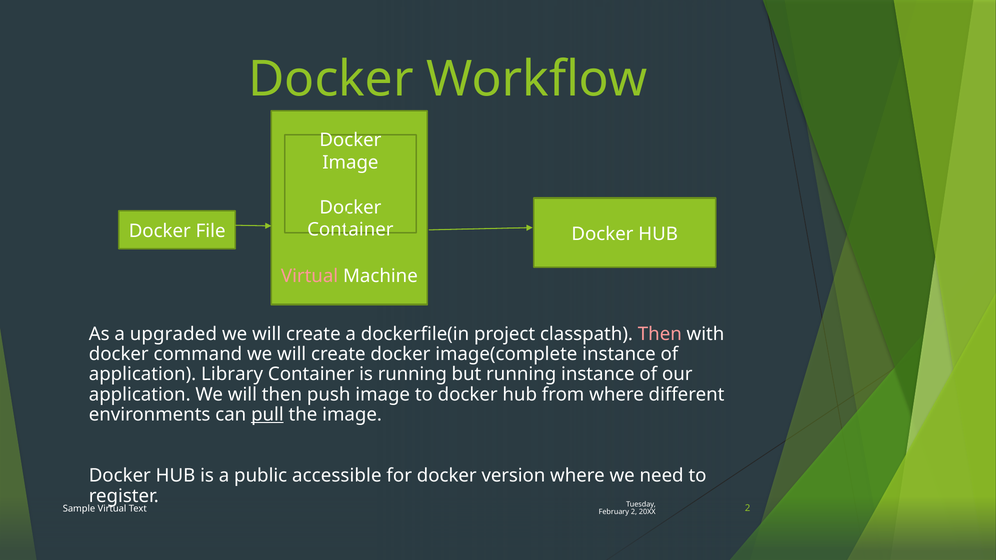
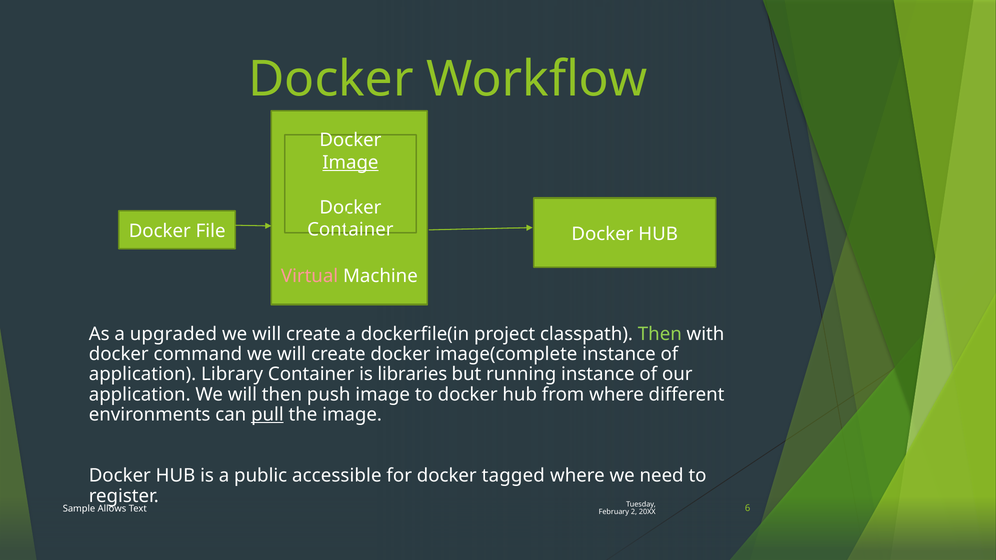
Image underline: none -> present (350, 163)
Then colour: pink -> light green (660, 334)
is running: running -> libraries (412, 374)
version: version -> tagged (513, 476)
Sample Virtual: Virtual -> Allows (112, 509)
Text 2: 2 -> 6 (748, 508)
